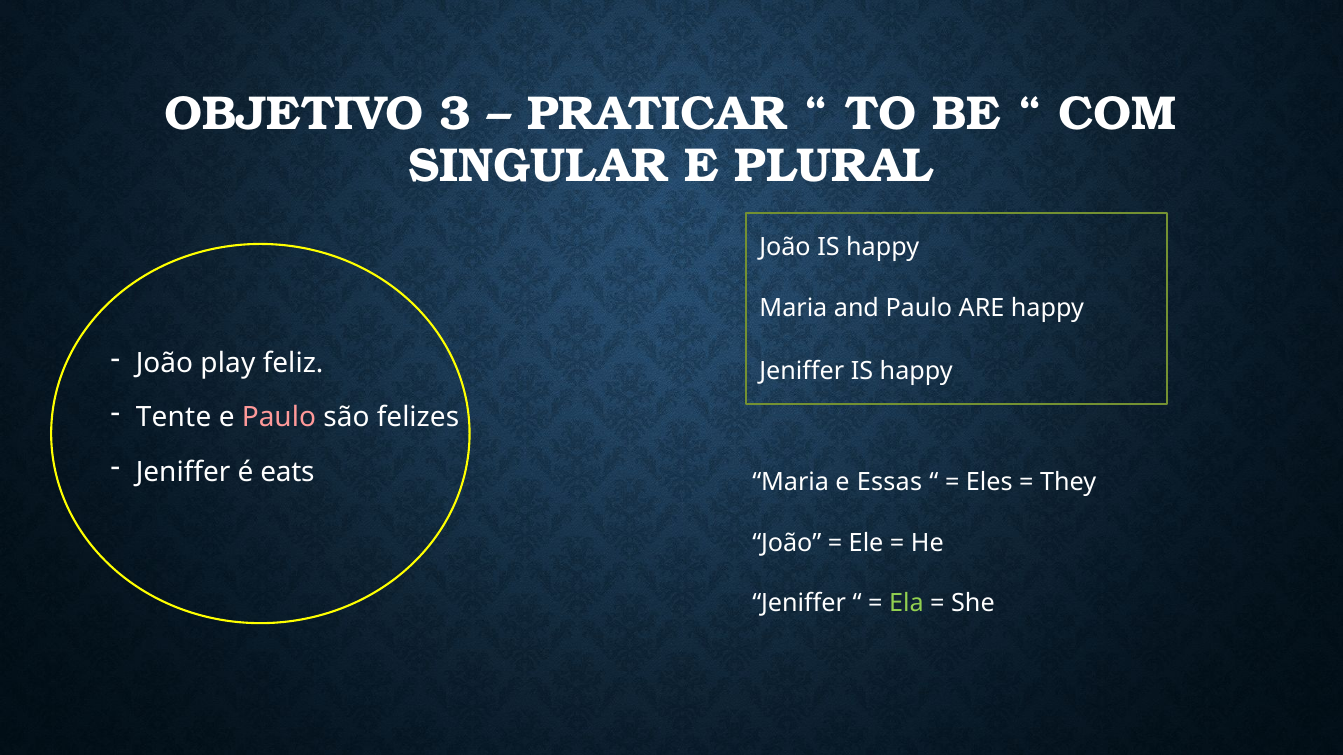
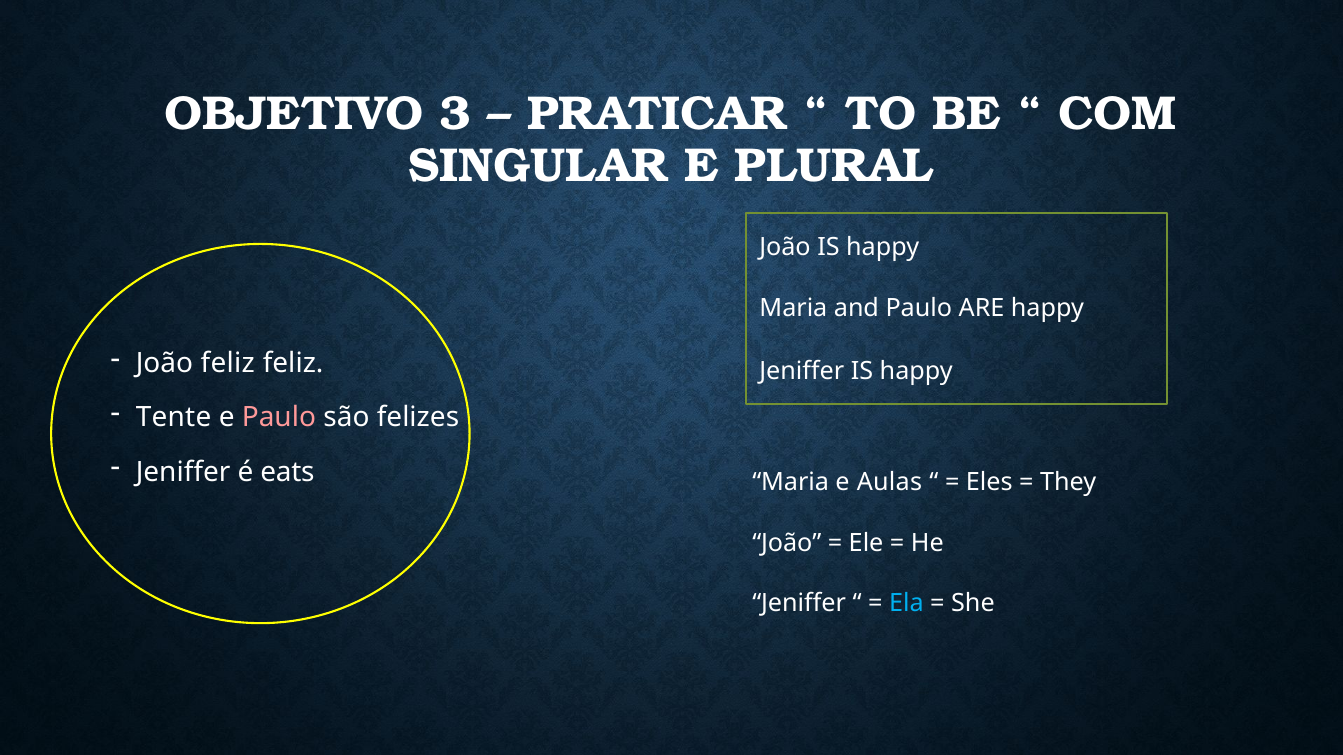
João play: play -> feliz (228, 364)
Essas: Essas -> Aulas (889, 483)
Ela colour: light green -> light blue (906, 603)
